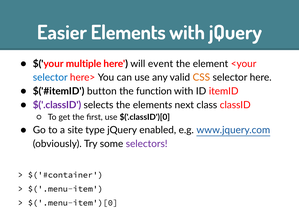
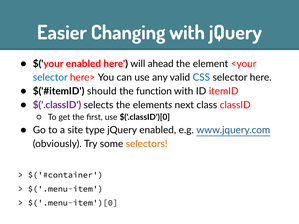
Easier Elements: Elements -> Changing (128, 33)
$('your multiple: multiple -> enabled (84, 64)
event: event -> ahead (161, 64)
CSS colour: orange -> blue (201, 78)
button: button -> should (102, 91)
selectors colour: purple -> orange (147, 144)
